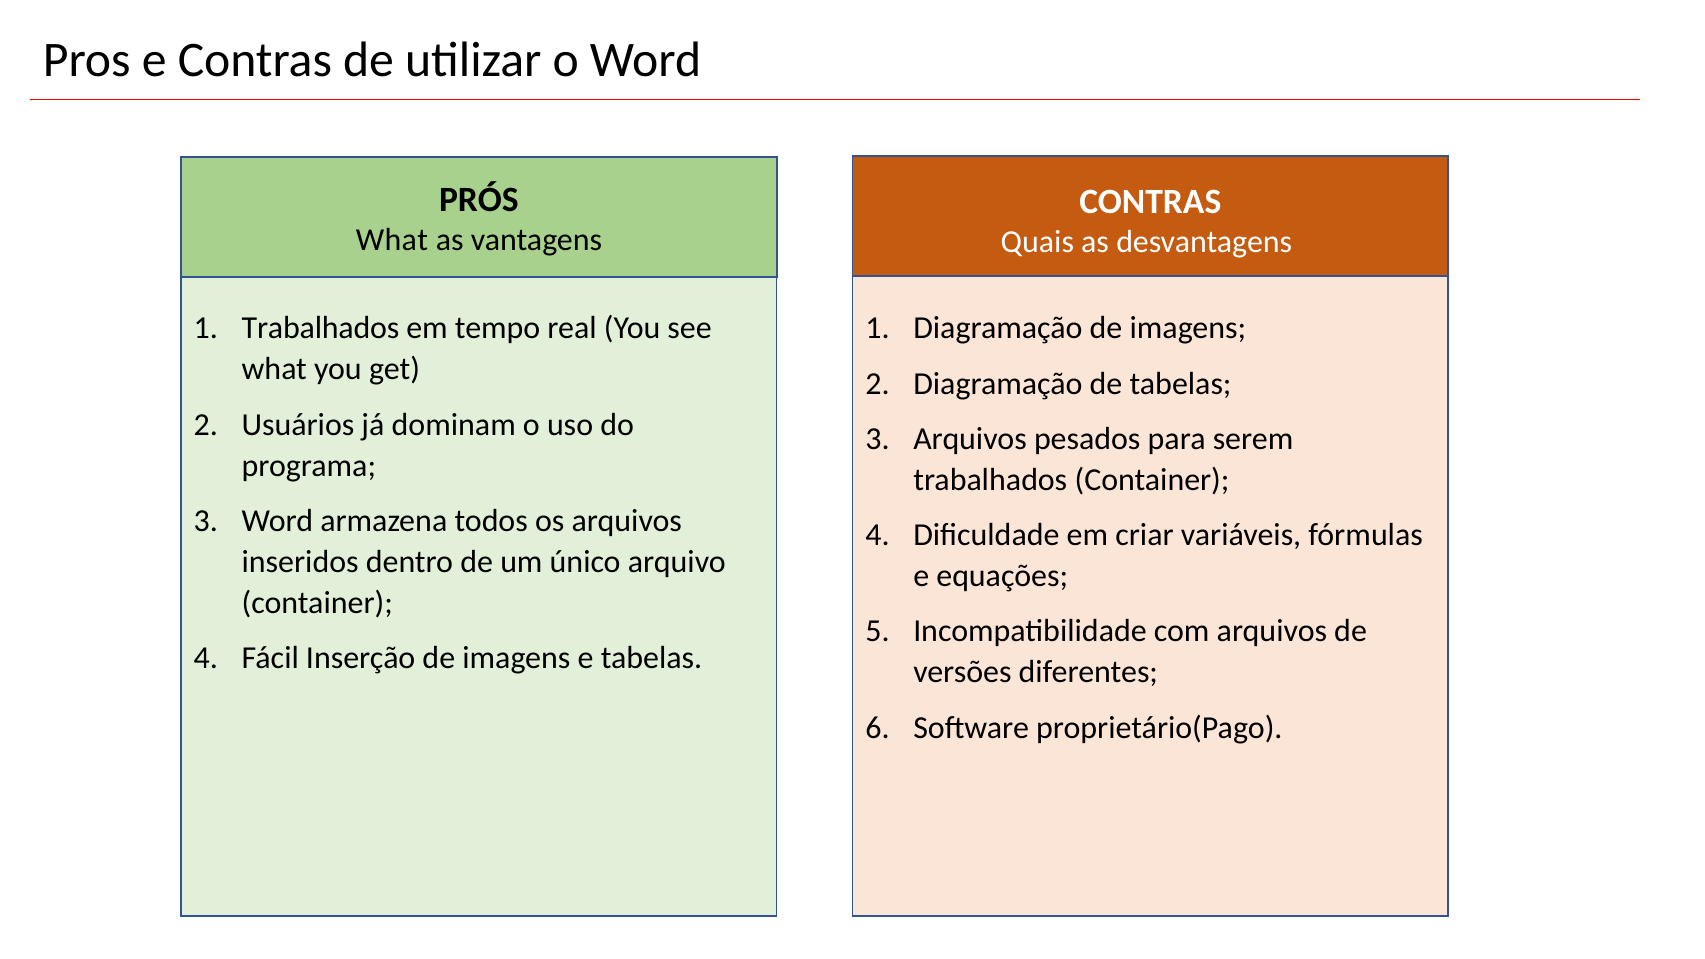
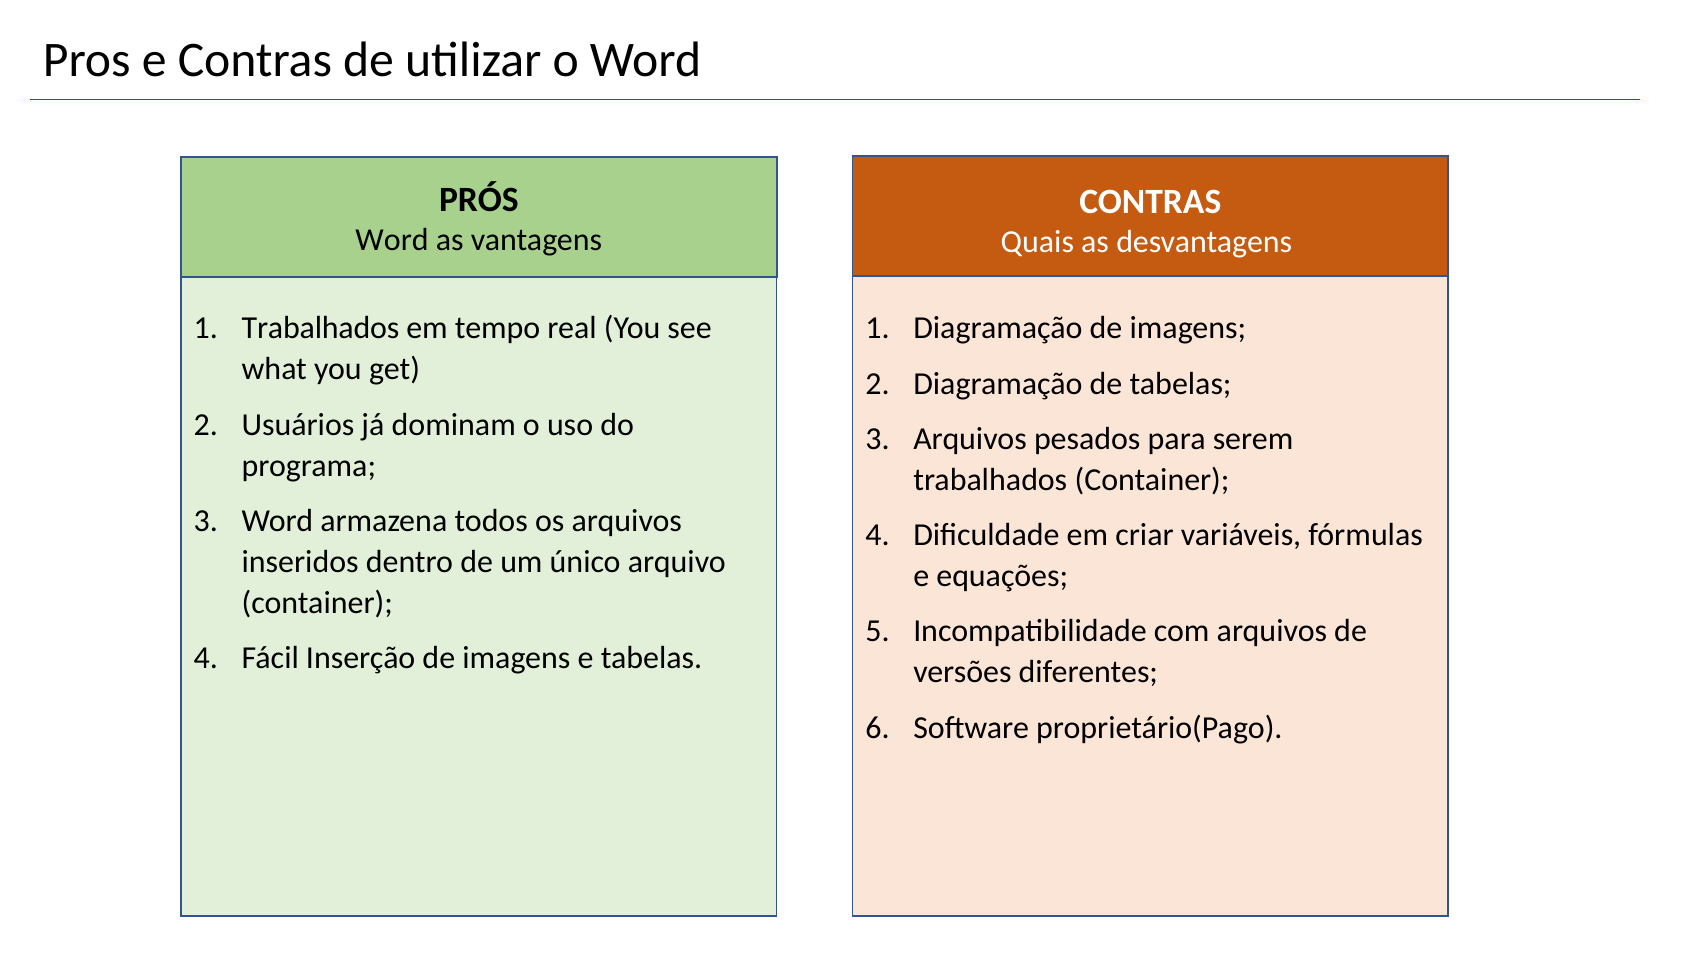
What: What -> Word (392, 240)
